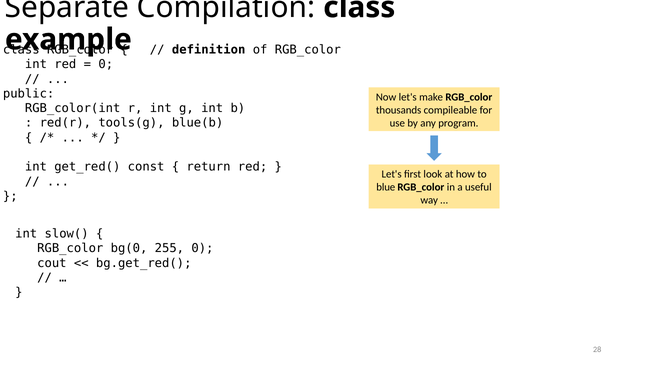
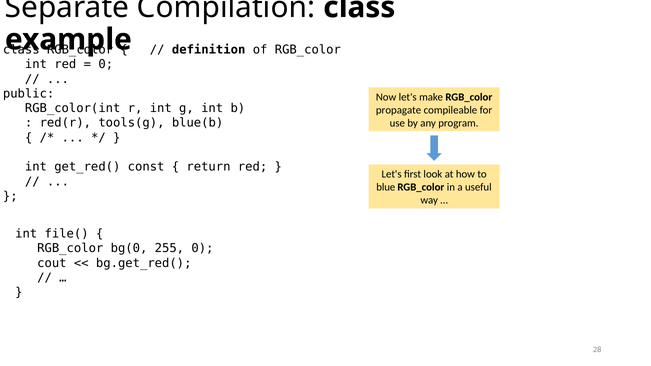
thousands: thousands -> propagate (399, 110)
slow(: slow( -> file( (67, 234)
